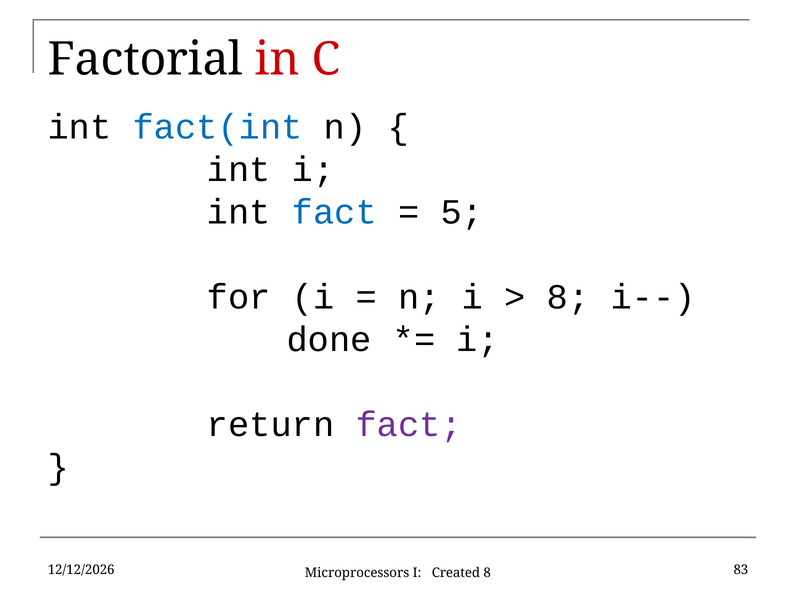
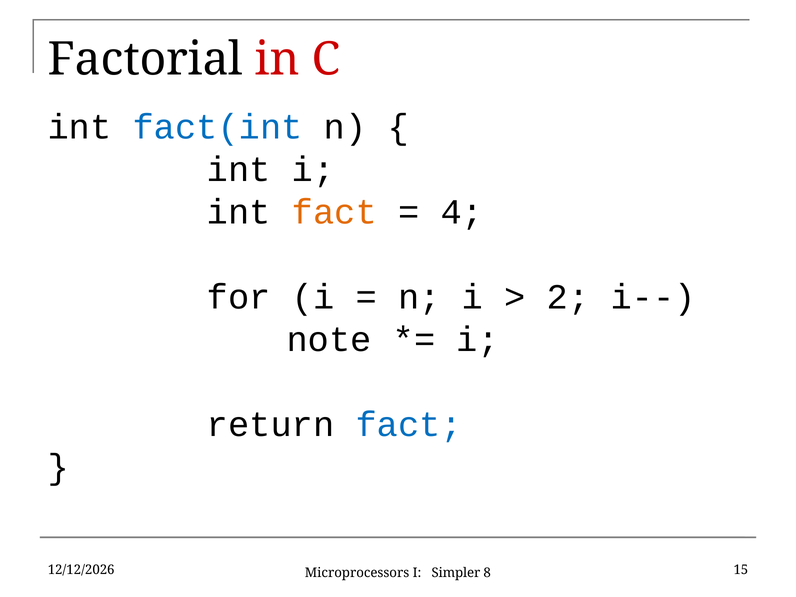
fact colour: blue -> orange (334, 212)
5: 5 -> 4 (462, 212)
8: 8 -> 2 (568, 297)
done: done -> note (329, 340)
fact colour: purple -> blue (409, 424)
Created: Created -> Simpler (456, 573)
83: 83 -> 15 (741, 570)
